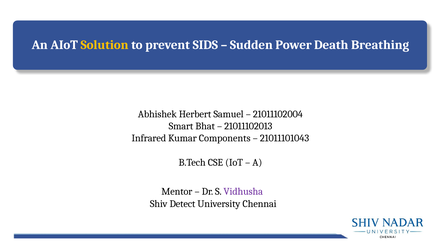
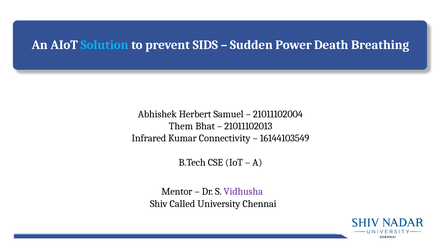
Solution colour: yellow -> light blue (105, 45)
Smart: Smart -> Them (181, 127)
Components: Components -> Connectivity (225, 139)
21011101043: 21011101043 -> 16144103549 (285, 139)
Detect: Detect -> Called (182, 204)
